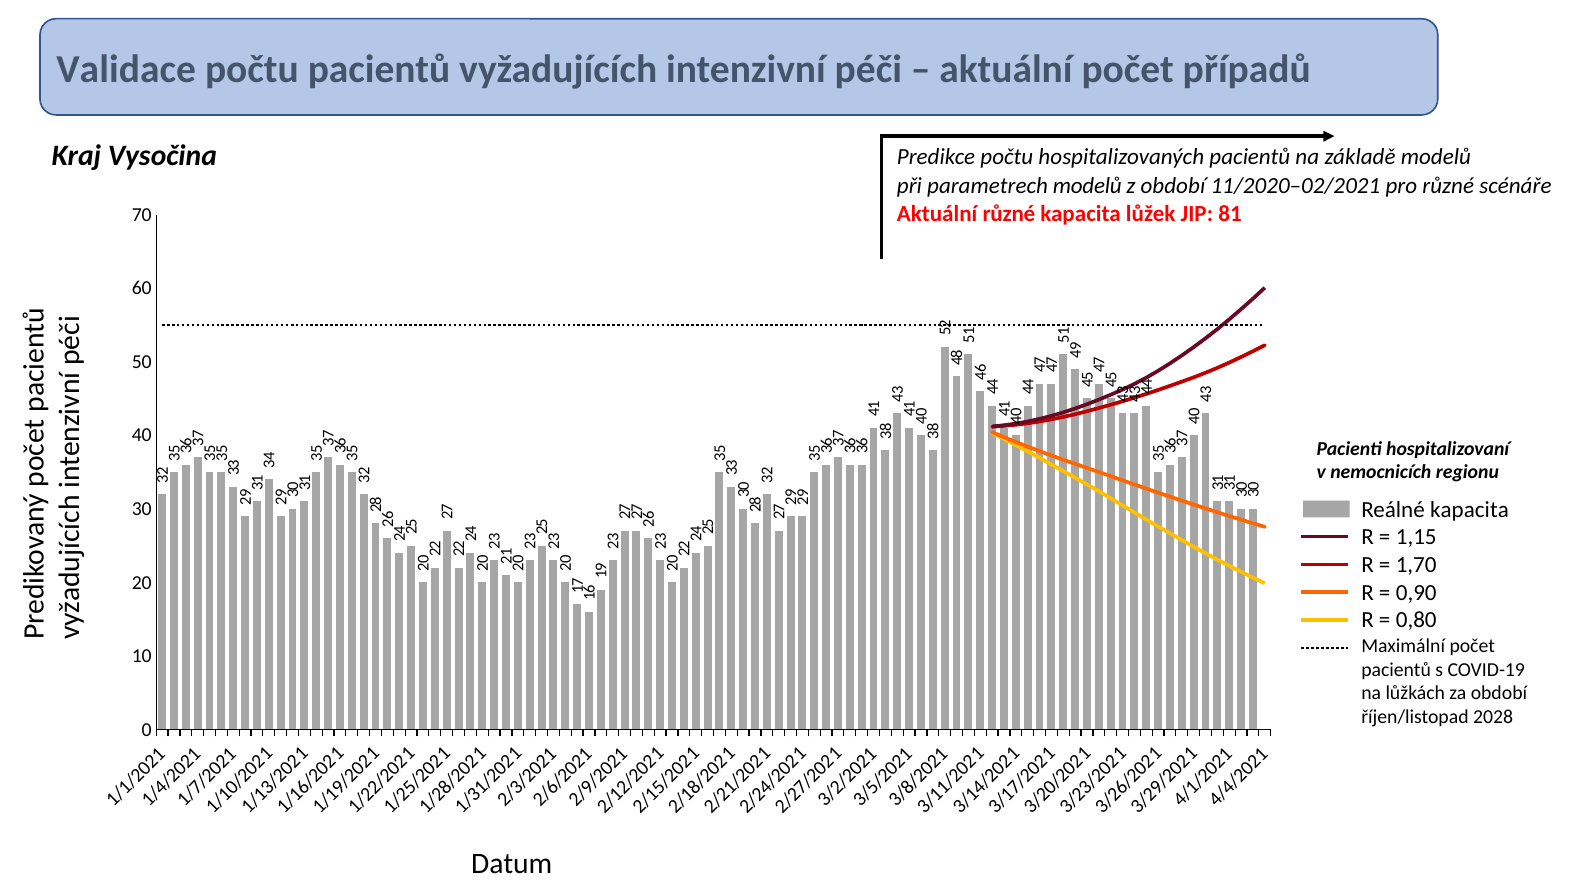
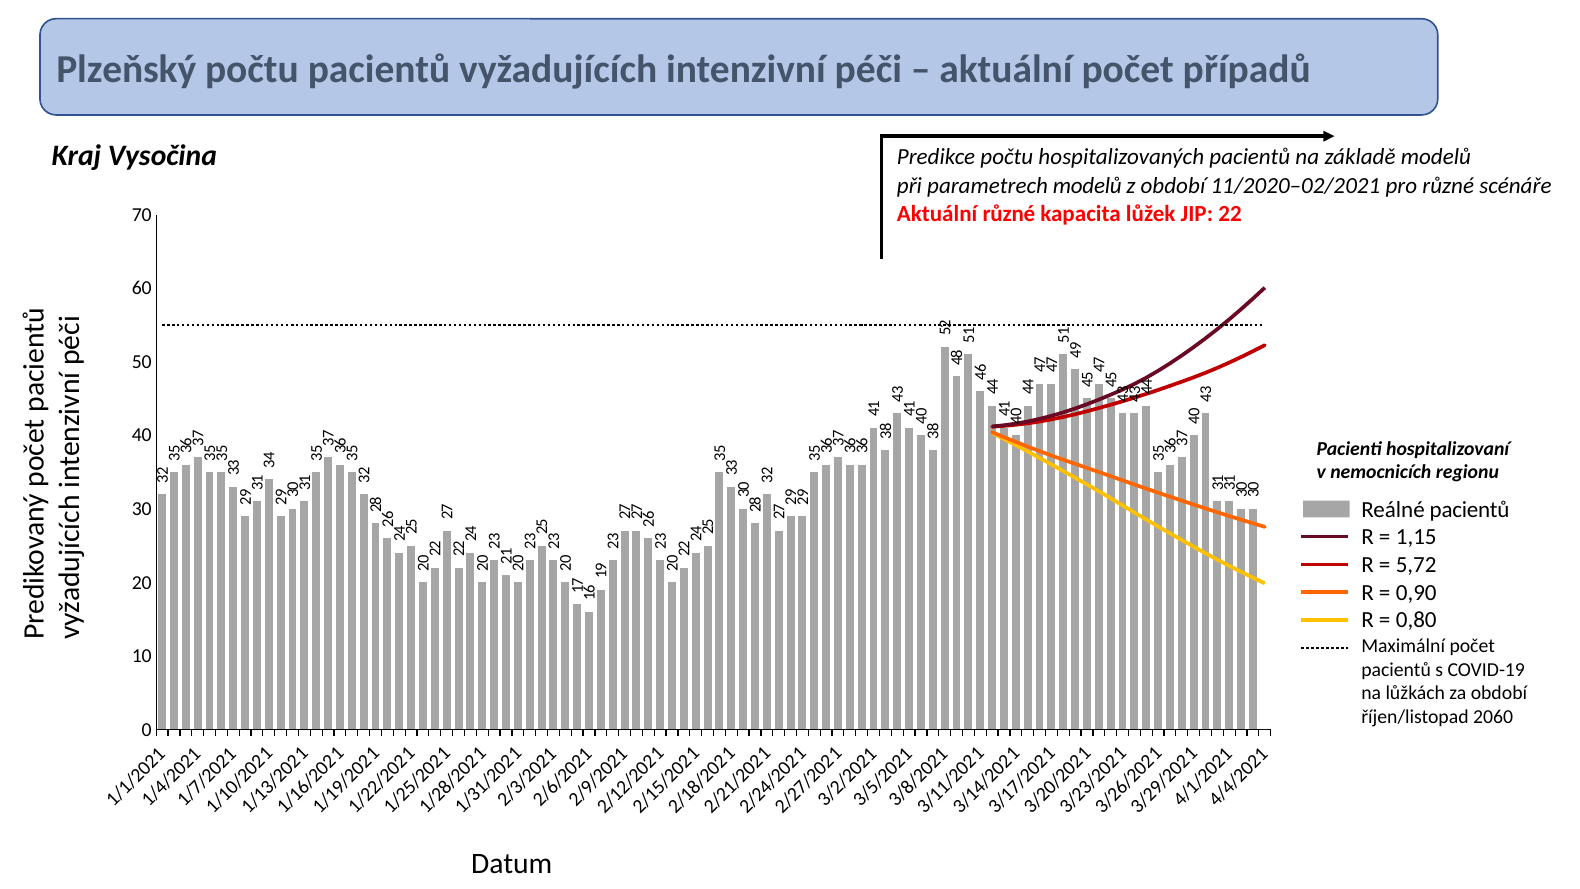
Validace: Validace -> Plzeňský (126, 70)
81: 81 -> 22 (1230, 214)
Reálné kapacita: kapacita -> pacientů (1470, 510)
1,70: 1,70 -> 5,72 (1416, 565)
2028: 2028 -> 2060 (1493, 717)
